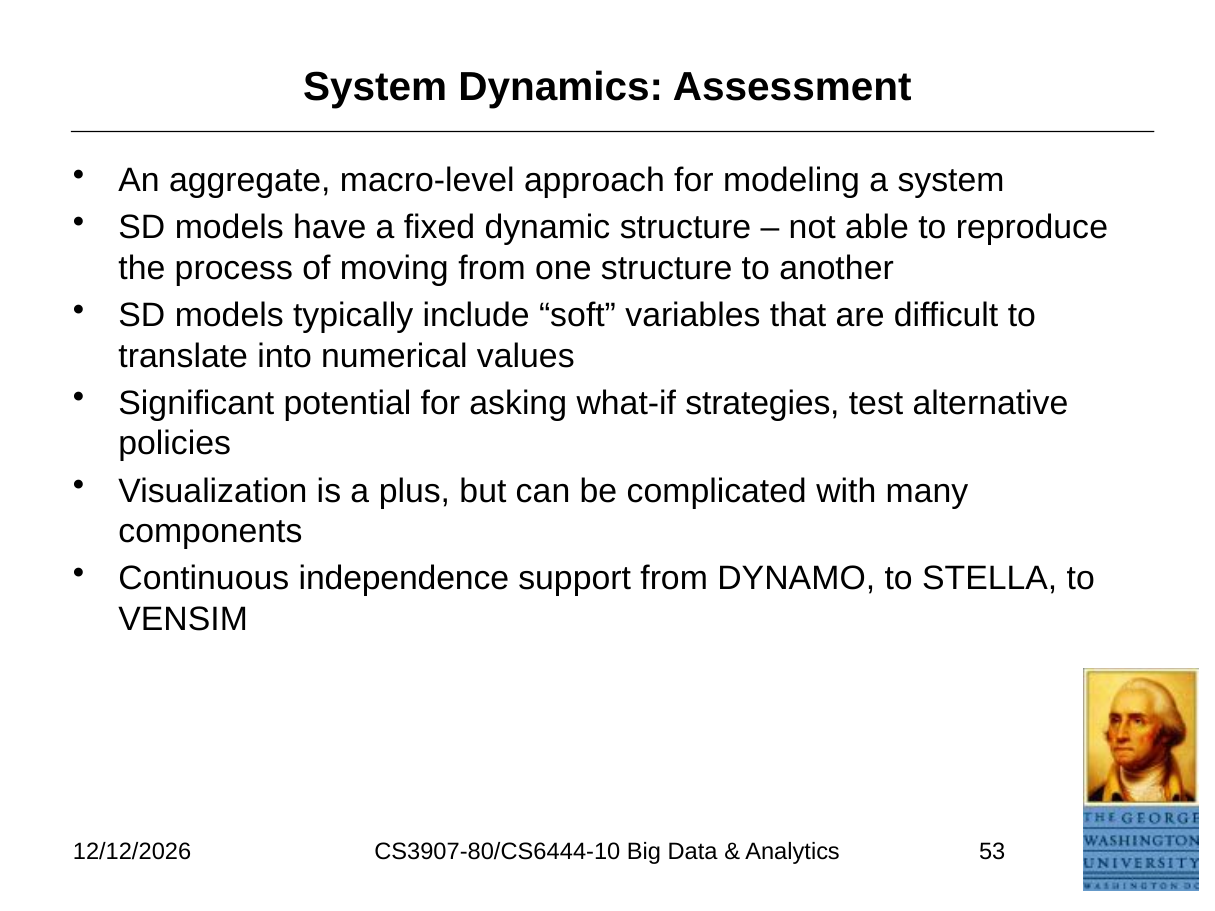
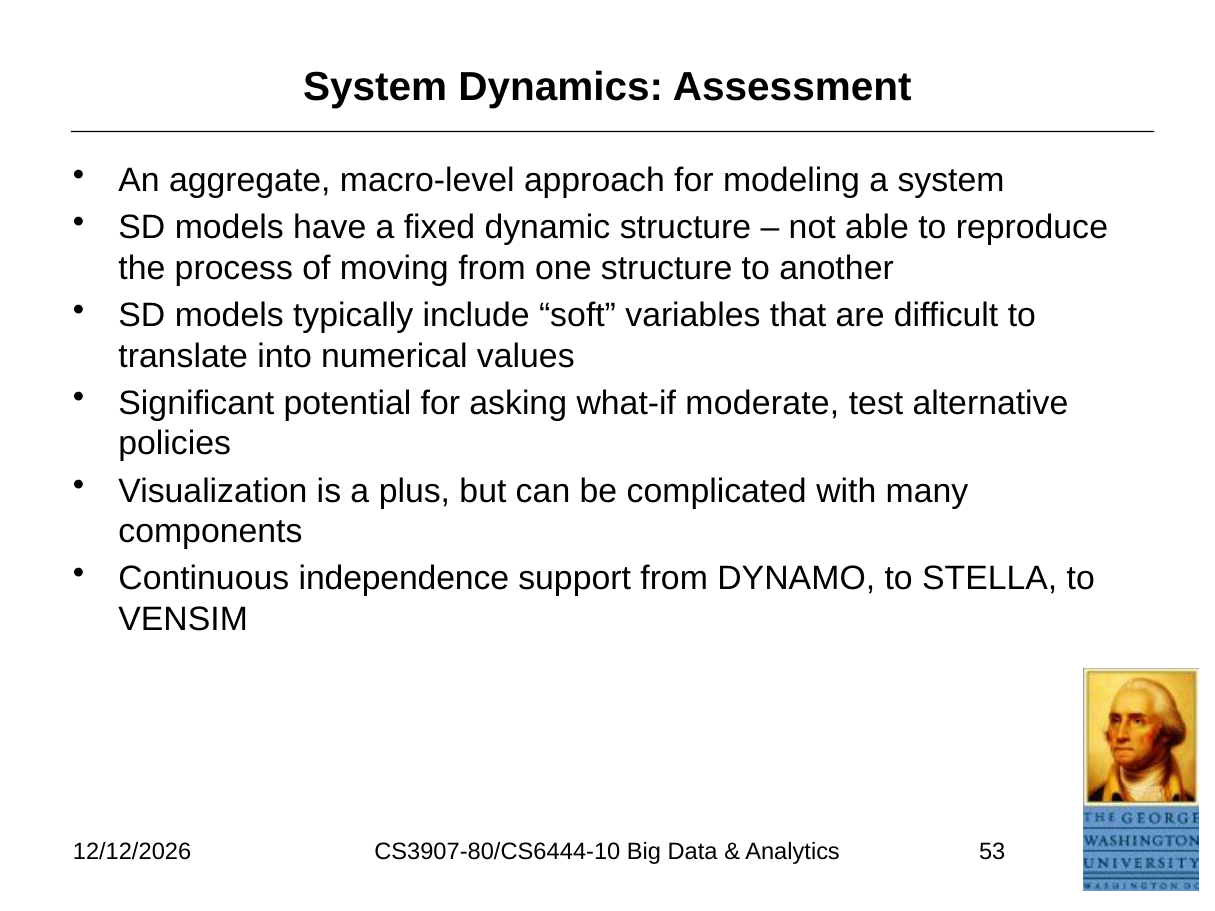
strategies: strategies -> moderate (762, 403)
